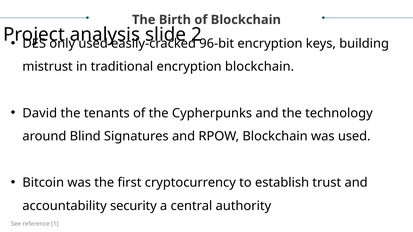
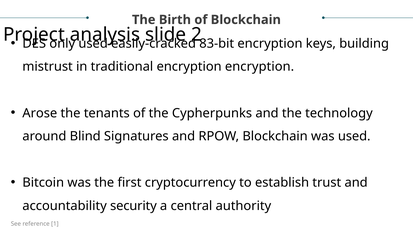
96-bit: 96-bit -> 83-bit (217, 44)
encryption blockchain: blockchain -> encryption (260, 67)
David: David -> Arose (40, 113)
